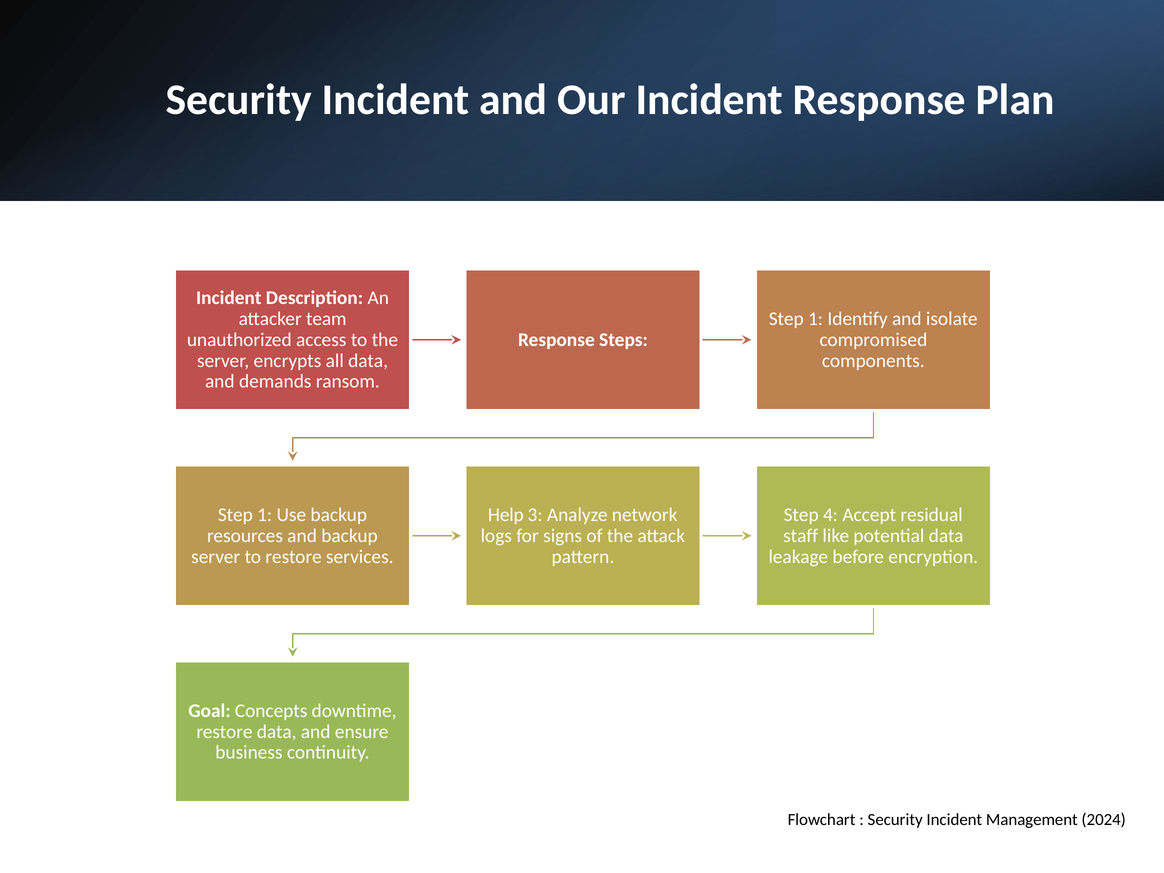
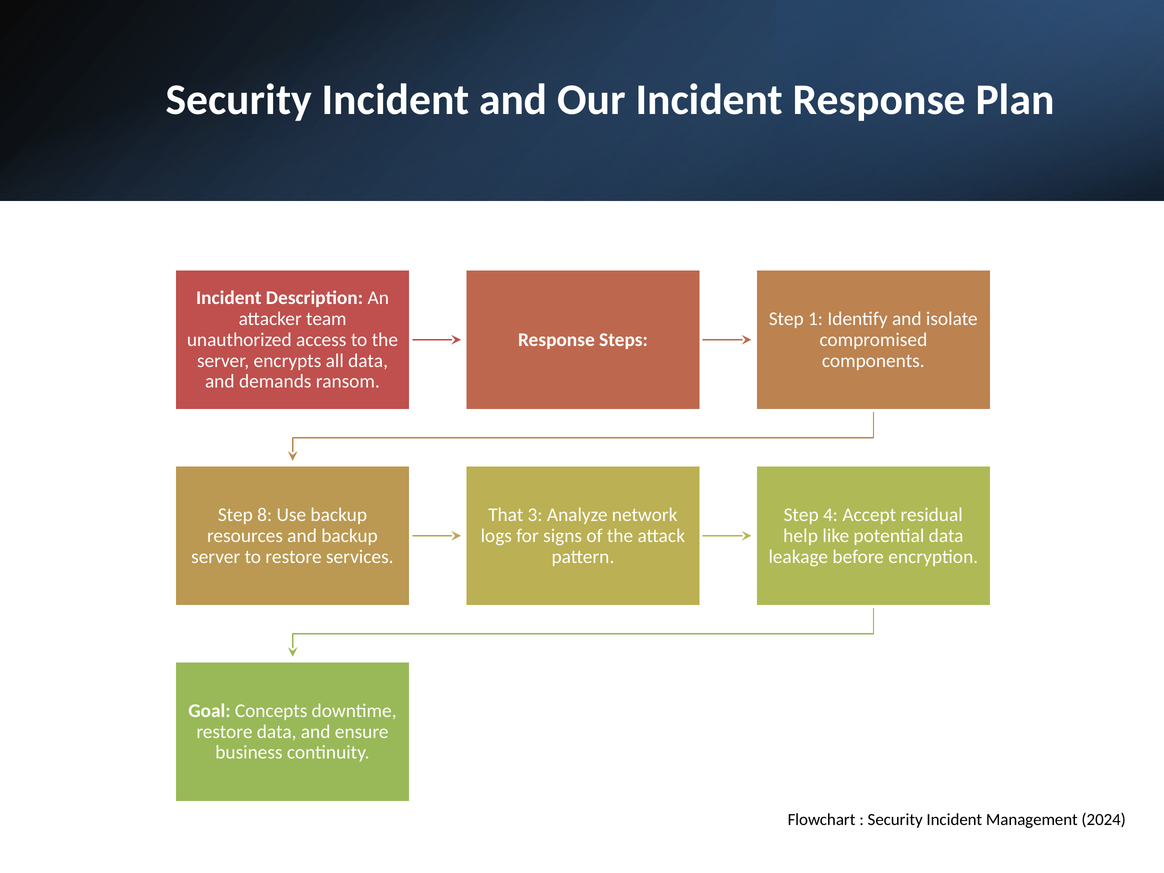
1: 1 -> 8 (265, 515)
Help: Help -> That (506, 515)
staff: staff -> help (801, 536)
